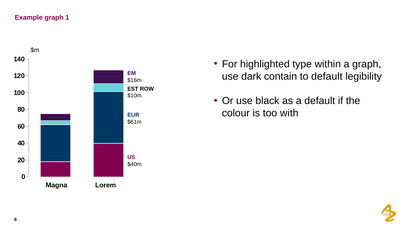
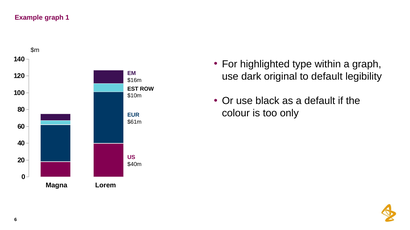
contain: contain -> original (281, 77)
with: with -> only (289, 113)
